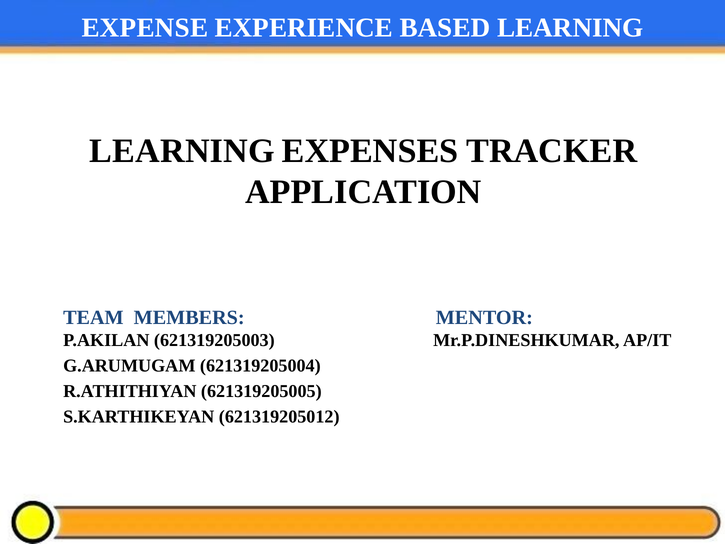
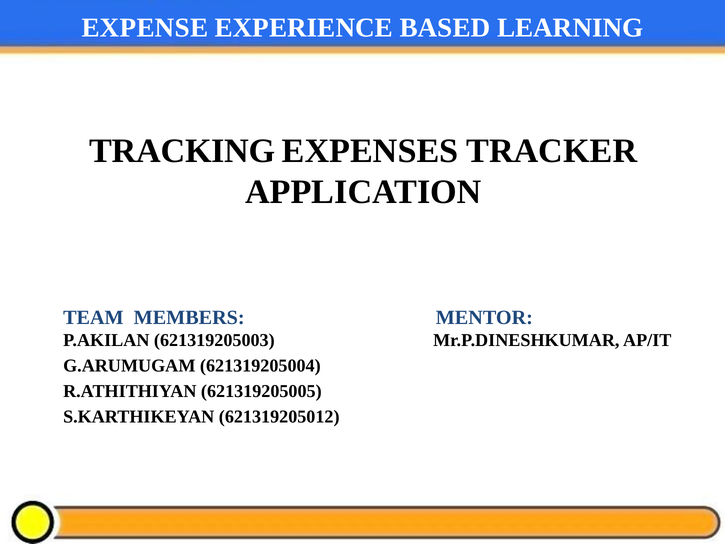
LEARNING: LEARNING -> TRACKING (182, 151)
